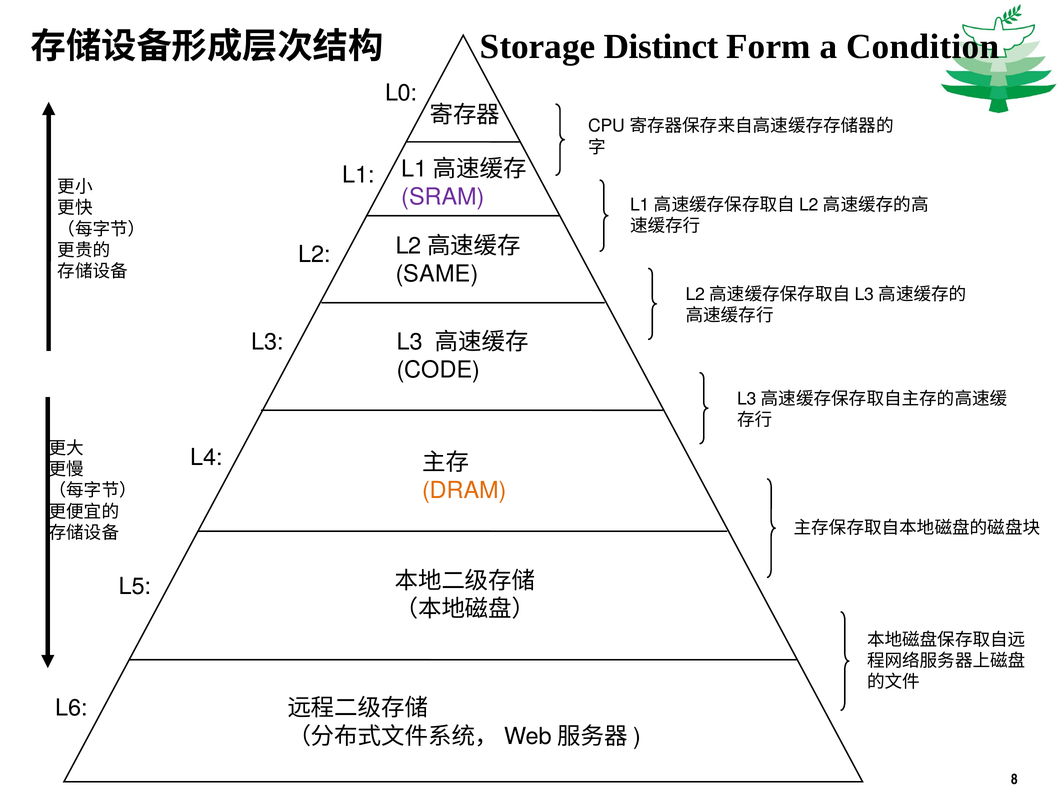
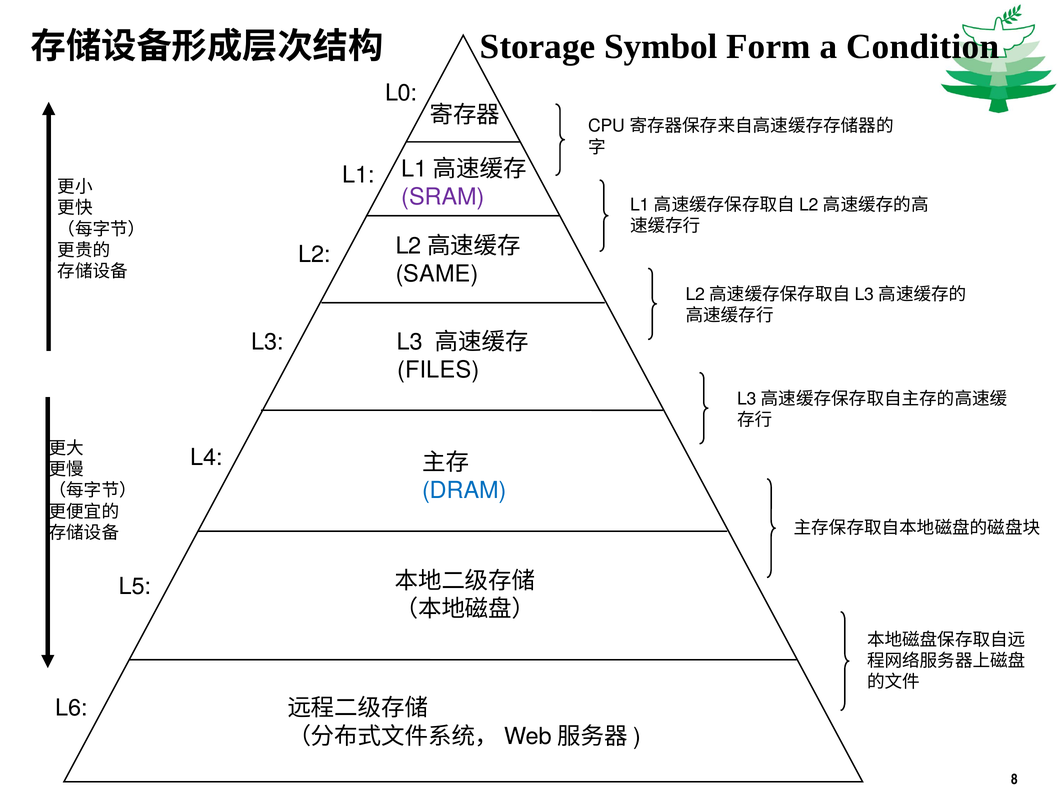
Distinct: Distinct -> Symbol (661, 47)
CODE: CODE -> FILES (438, 370)
DRAM colour: orange -> blue (464, 491)
